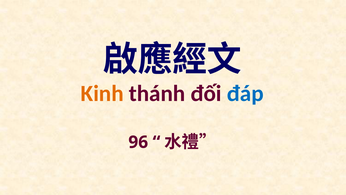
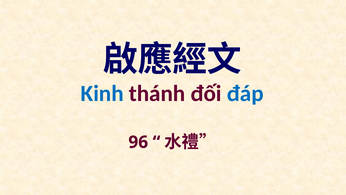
Kinh colour: orange -> blue (102, 93)
